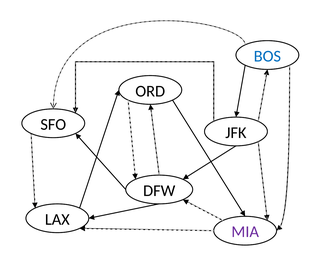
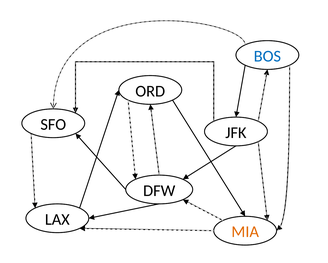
MIA colour: purple -> orange (245, 231)
